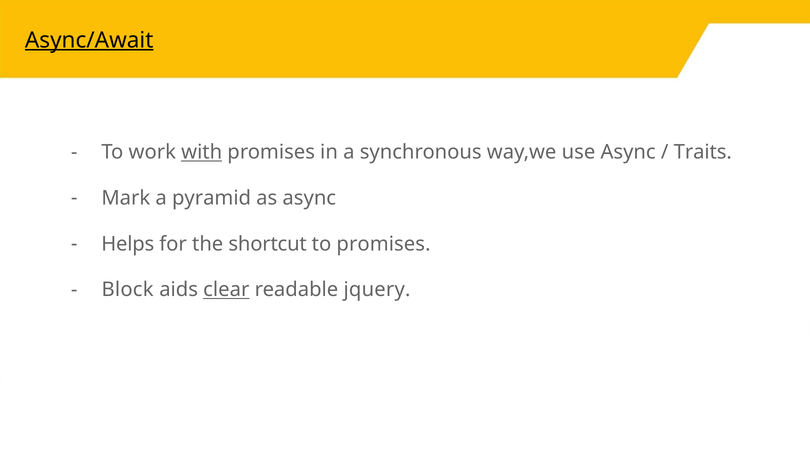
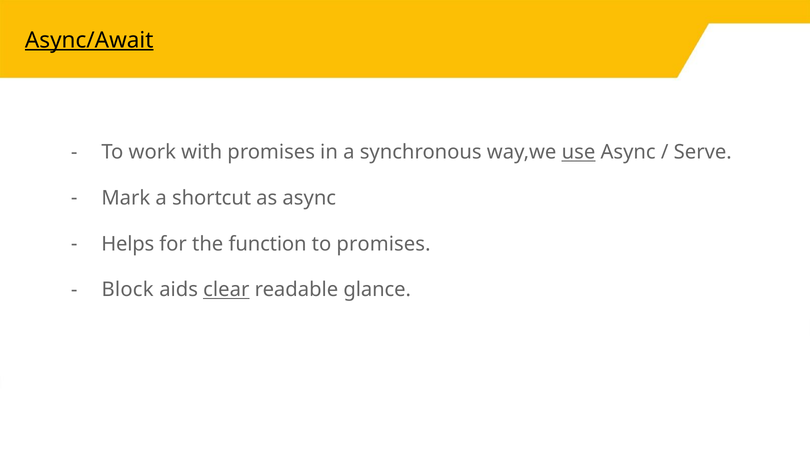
with underline: present -> none (202, 152)
use underline: none -> present (579, 152)
Traits: Traits -> Serve (703, 152)
pyramid: pyramid -> shortcut (212, 198)
shortcut: shortcut -> function (268, 244)
jquery: jquery -> glance (377, 290)
